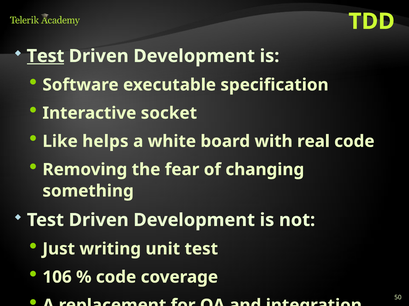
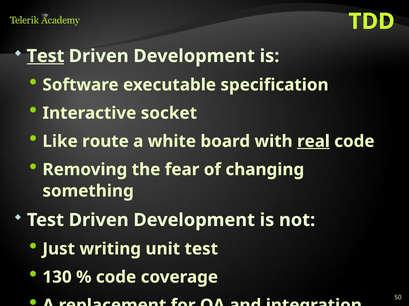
helps: helps -> route (105, 142)
real underline: none -> present (313, 142)
106: 106 -> 130 (57, 278)
